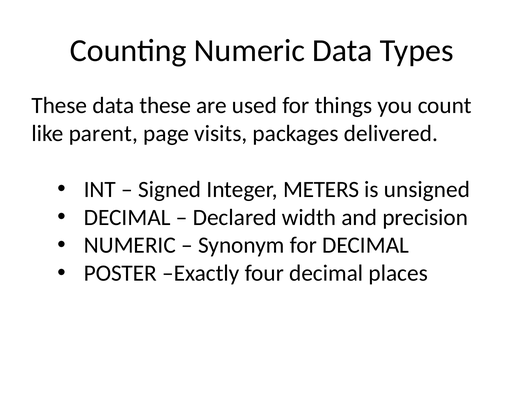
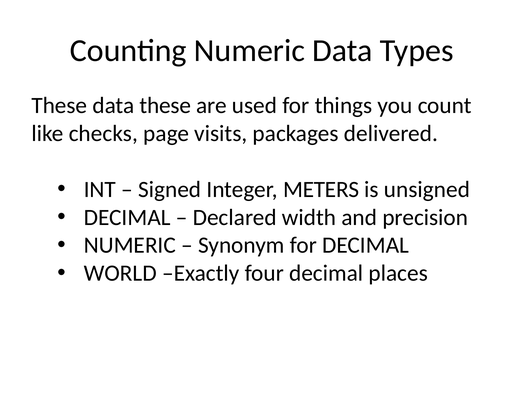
parent: parent -> checks (103, 133)
POSTER: POSTER -> WORLD (120, 273)
